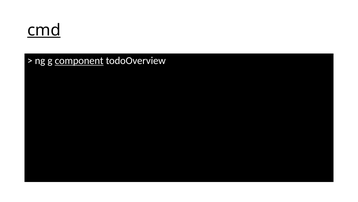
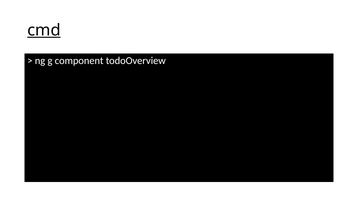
component underline: present -> none (79, 61)
